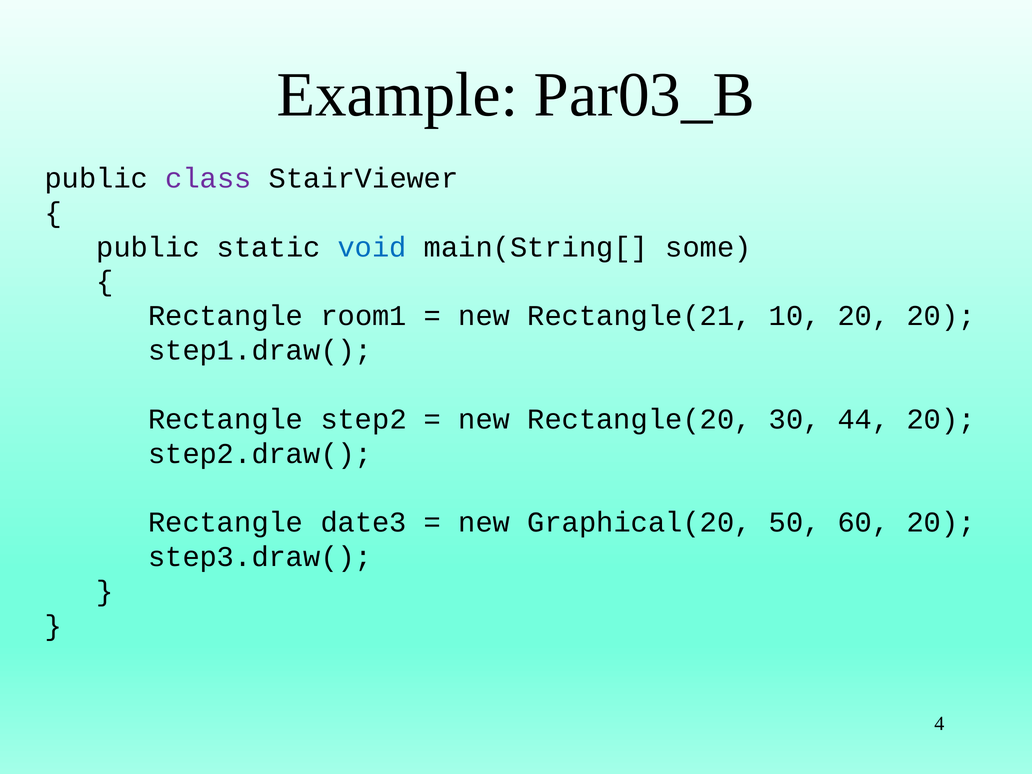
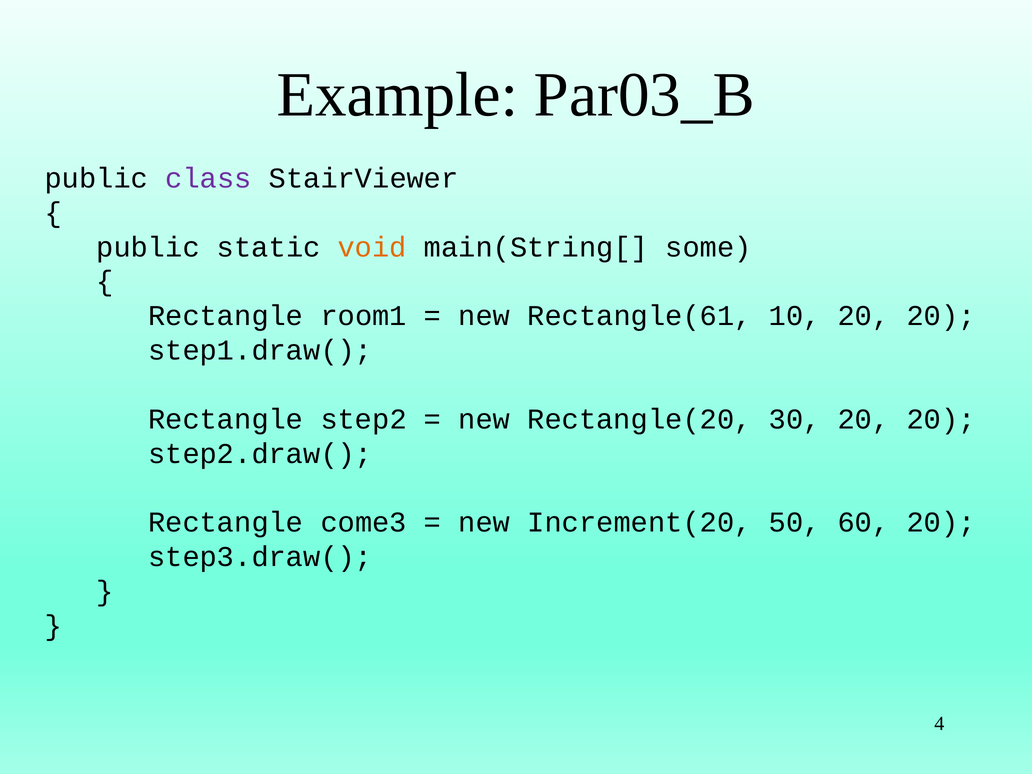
void colour: blue -> orange (372, 247)
Rectangle(21: Rectangle(21 -> Rectangle(61 (639, 316)
30 44: 44 -> 20 (864, 419)
date3: date3 -> come3 (364, 522)
Graphical(20: Graphical(20 -> Increment(20 (639, 522)
